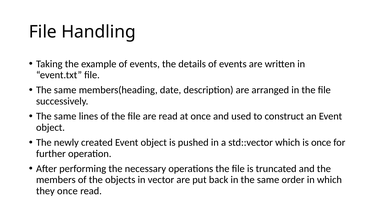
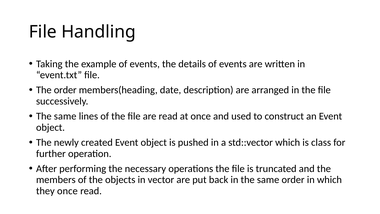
same: same -> order (65, 90)
is once: once -> class (321, 142)
